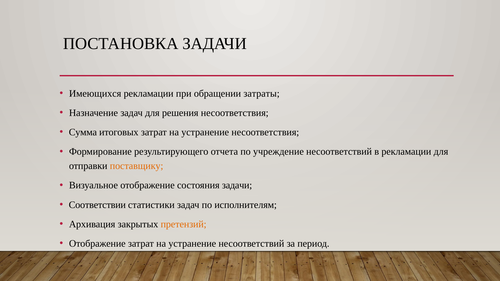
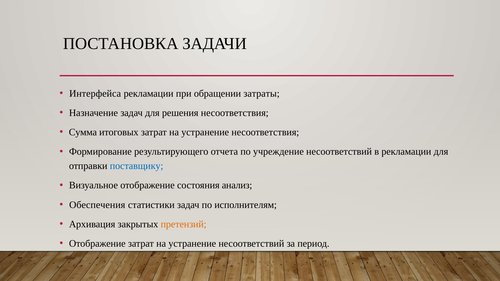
Имеющихся: Имеющихся -> Интерфейса (95, 94)
поставщику colour: orange -> blue (137, 166)
состояния задачи: задачи -> анализ (237, 186)
Соответствии: Соответствии -> Обеспечения (97, 205)
